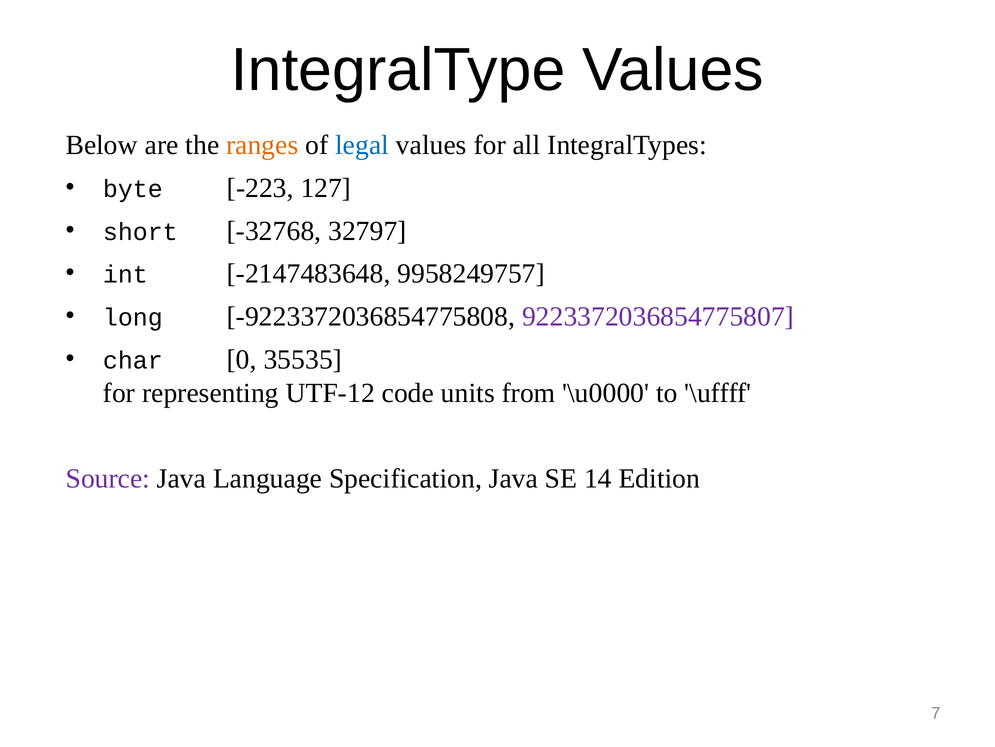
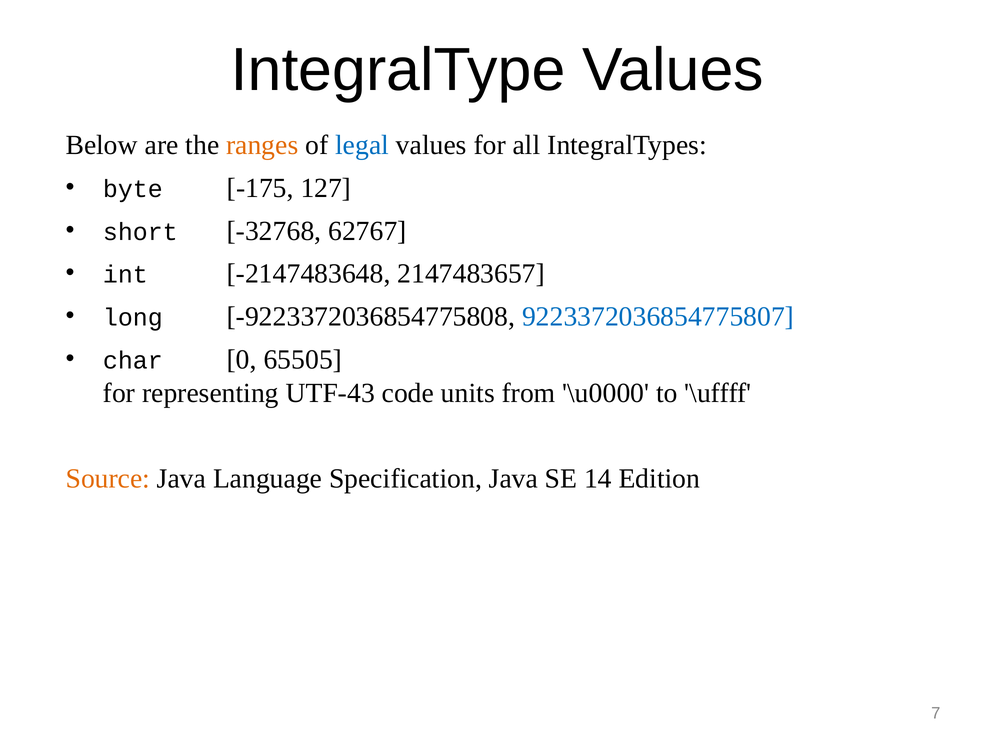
-223: -223 -> -175 (260, 188)
32797: 32797 -> 62767 (367, 231)
9958249757: 9958249757 -> 2147483657 (471, 274)
9223372036854775807 colour: purple -> blue (658, 316)
35535: 35535 -> 65505 (303, 359)
UTF-12: UTF-12 -> UTF-43 (330, 393)
Source colour: purple -> orange (108, 478)
